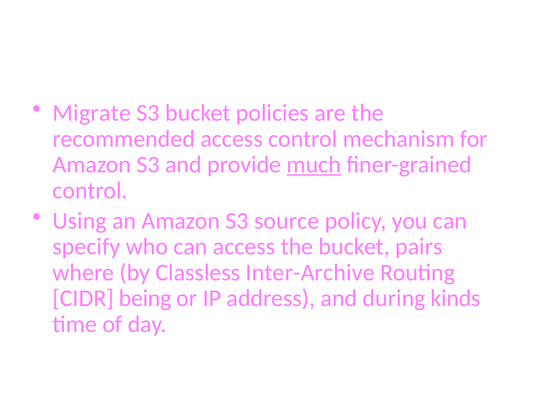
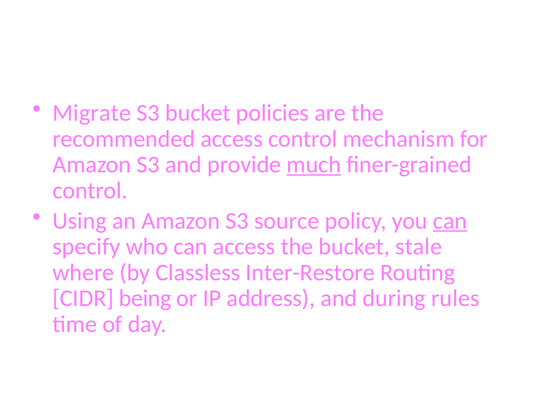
can underline: none -> present (450, 221)
pairs: pairs -> stale (419, 247)
Inter-Archive: Inter-Archive -> Inter-Restore (310, 273)
kinds: kinds -> rules (455, 299)
